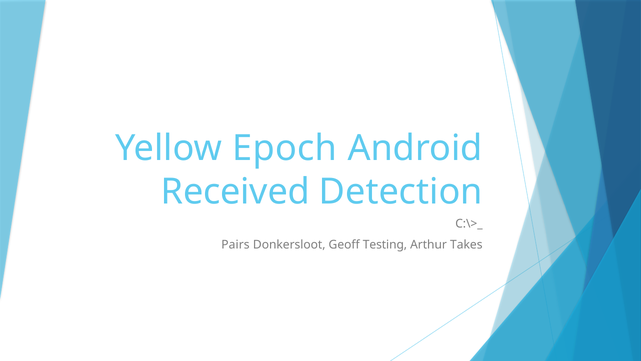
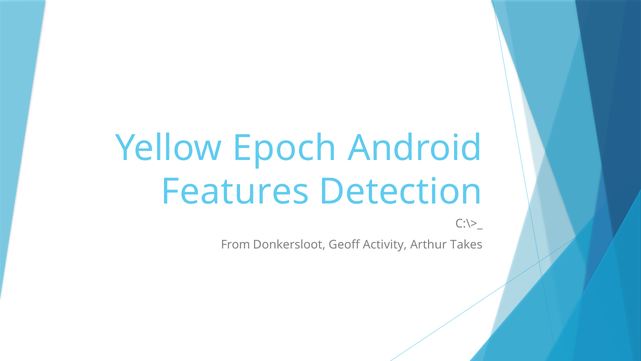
Received: Received -> Features (235, 191)
Pairs: Pairs -> From (236, 245)
Testing: Testing -> Activity (385, 245)
